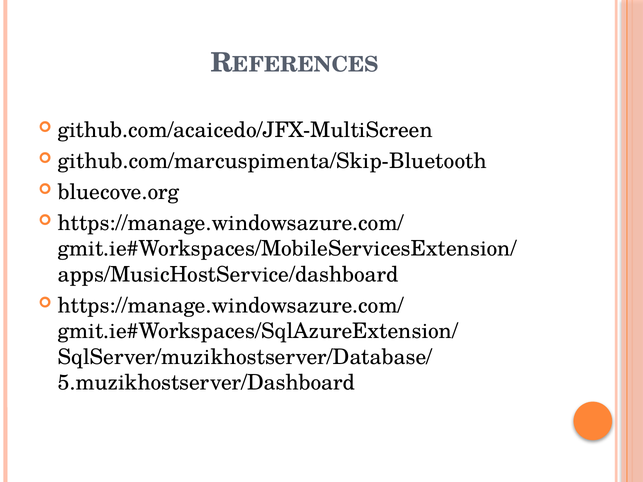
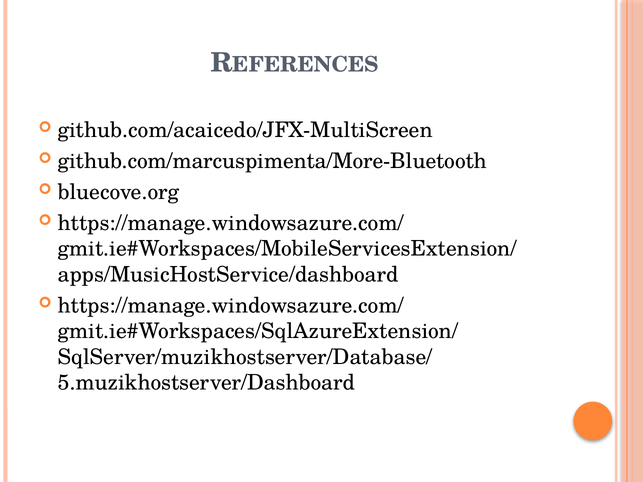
github.com/marcuspimenta/Skip-Bluetooth: github.com/marcuspimenta/Skip-Bluetooth -> github.com/marcuspimenta/More-Bluetooth (272, 161)
